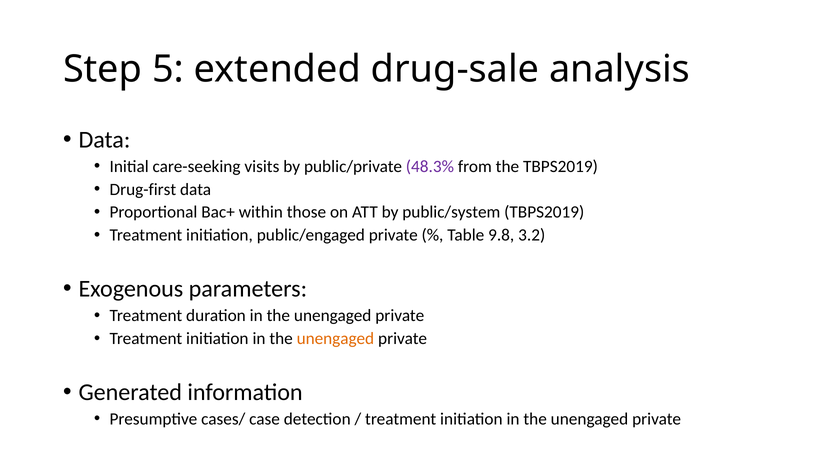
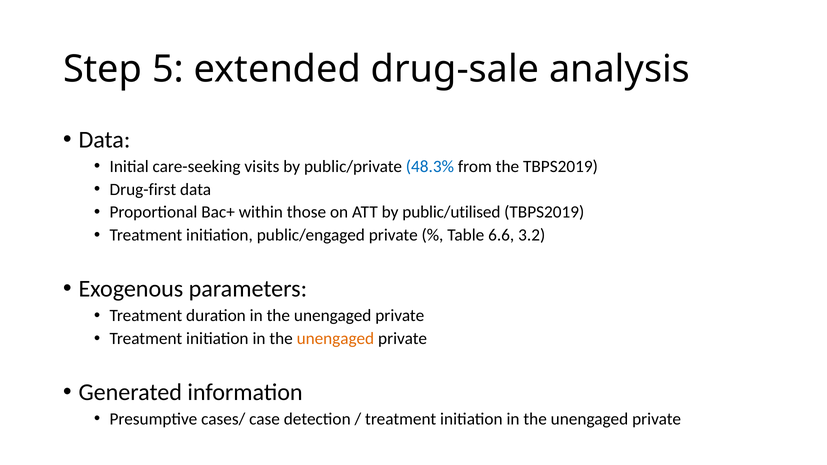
48.3% colour: purple -> blue (430, 166)
public/system: public/system -> public/utilised (451, 212)
9.8: 9.8 -> 6.6 (501, 235)
